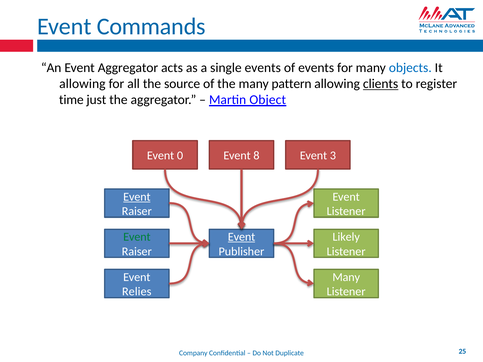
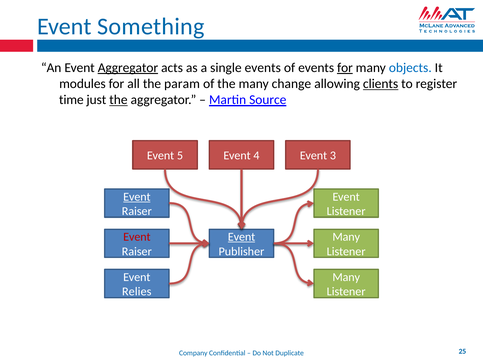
Commands: Commands -> Something (151, 27)
Aggregator underline: none -> present (128, 68)
for underline: none -> present (345, 68)
allowing: allowing -> modules (82, 84)
source: source -> param (182, 84)
pattern: pattern -> change (291, 84)
the underline: none -> present (118, 100)
Object: Object -> Source (268, 100)
0: 0 -> 5 (180, 156)
8: 8 -> 4 (256, 156)
Event colour: green -> red (137, 237)
Likely: Likely -> Many (346, 237)
